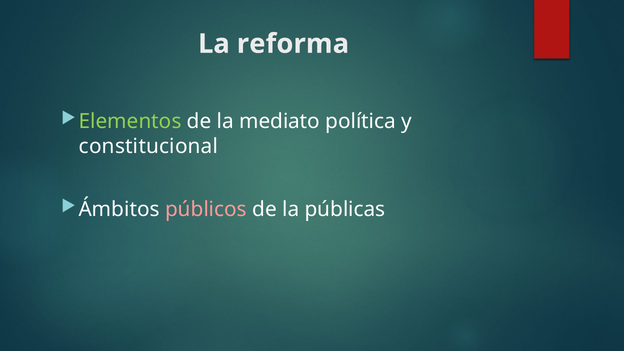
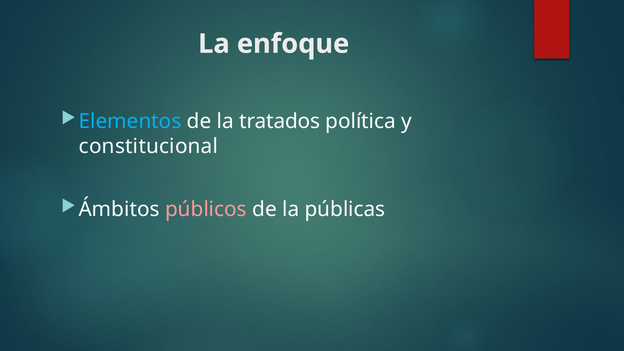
reforma: reforma -> enfoque (293, 44)
Elementos colour: light green -> light blue (130, 121)
mediato: mediato -> tratados (280, 121)
